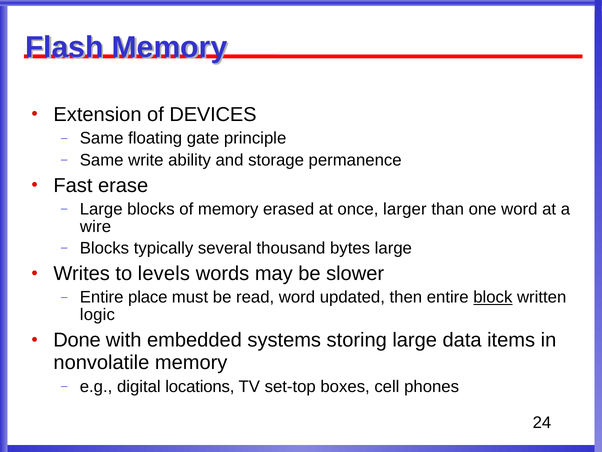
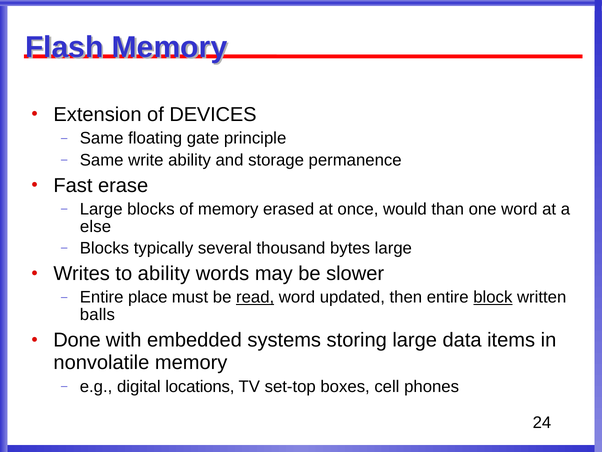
larger: larger -> would (405, 209)
wire: wire -> else (96, 226)
to levels: levels -> ability (164, 273)
read underline: none -> present (255, 297)
logic: logic -> balls (97, 315)
